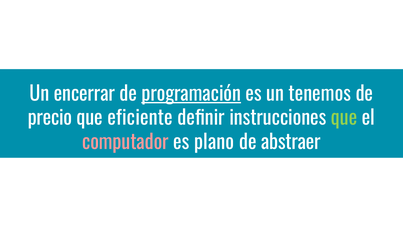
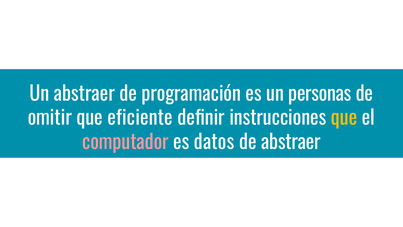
Un encerrar: encerrar -> abstraer (84, 94)
programación underline: present -> none (191, 94)
tenemos: tenemos -> personas (320, 94)
precio: precio -> omitir (50, 118)
que colour: light green -> yellow (344, 118)
plano: plano -> datos (214, 142)
